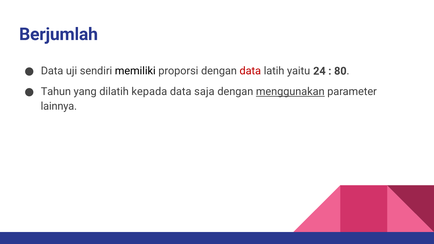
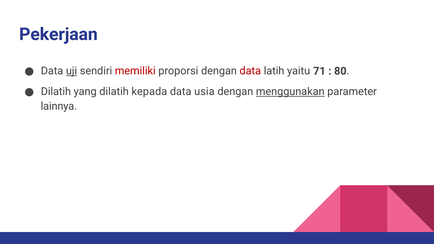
Berjumlah: Berjumlah -> Pekerjaan (58, 34)
uji underline: none -> present (72, 71)
memiliki colour: black -> red (135, 71)
24: 24 -> 71 (319, 71)
Tahun: Tahun -> Dilatih (56, 92)
saja: saja -> usia (204, 92)
